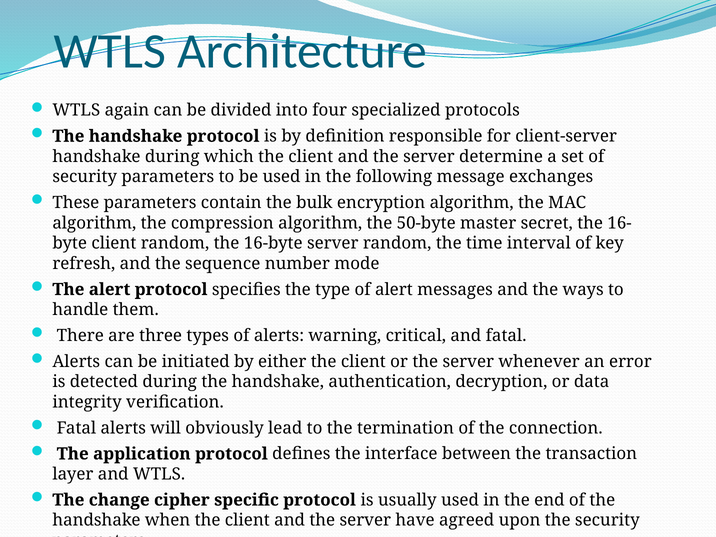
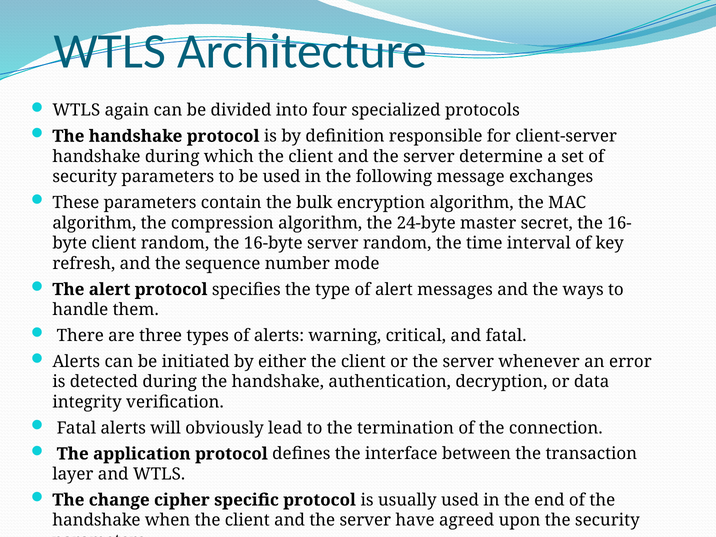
50-byte: 50-byte -> 24-byte (426, 223)
